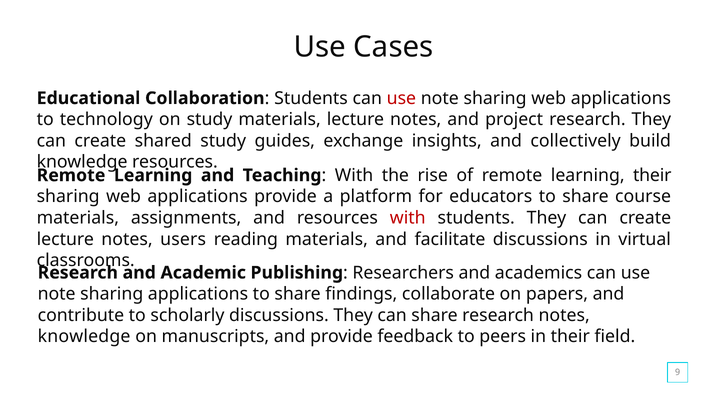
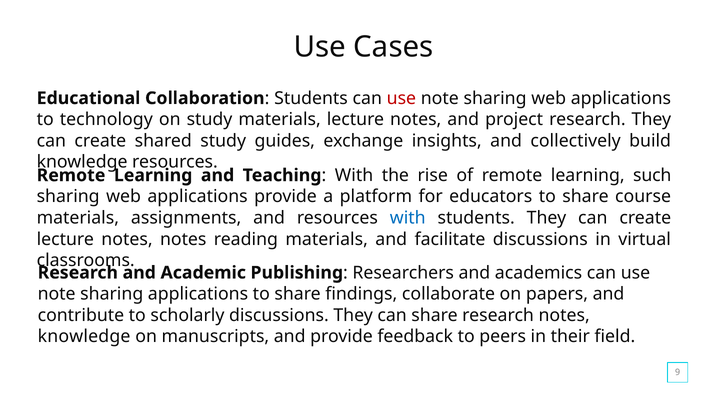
learning their: their -> such (652, 175)
with colour: red -> blue (408, 218)
notes users: users -> notes (183, 239)
